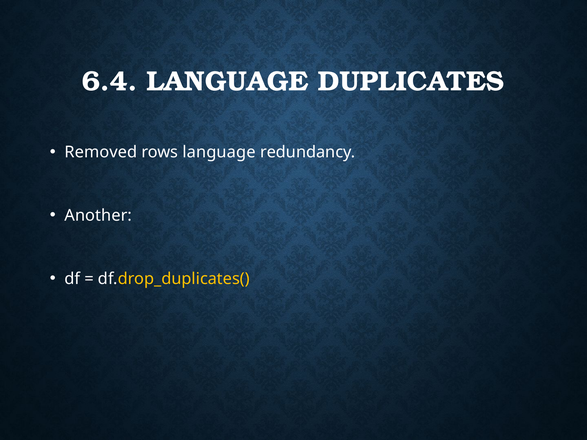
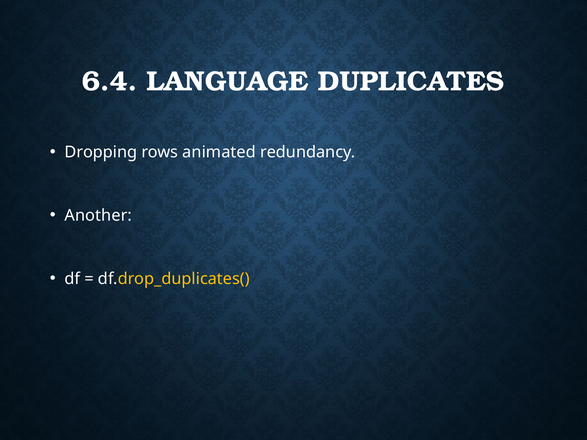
Removed: Removed -> Dropping (101, 152)
rows language: language -> animated (219, 152)
